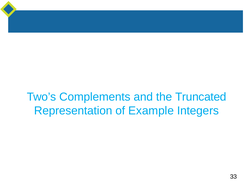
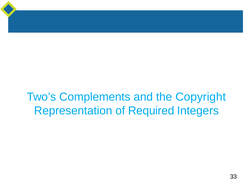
Truncated: Truncated -> Copyright (201, 97)
Example: Example -> Required (151, 111)
